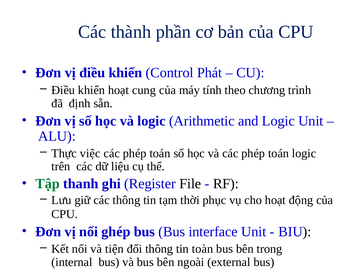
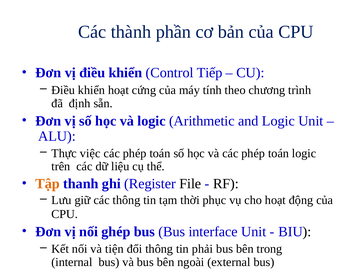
Phát: Phát -> Tiếp (210, 73)
cung: cung -> cứng (144, 90)
Tập colour: green -> orange (48, 184)
toàn: toàn -> phải (202, 249)
